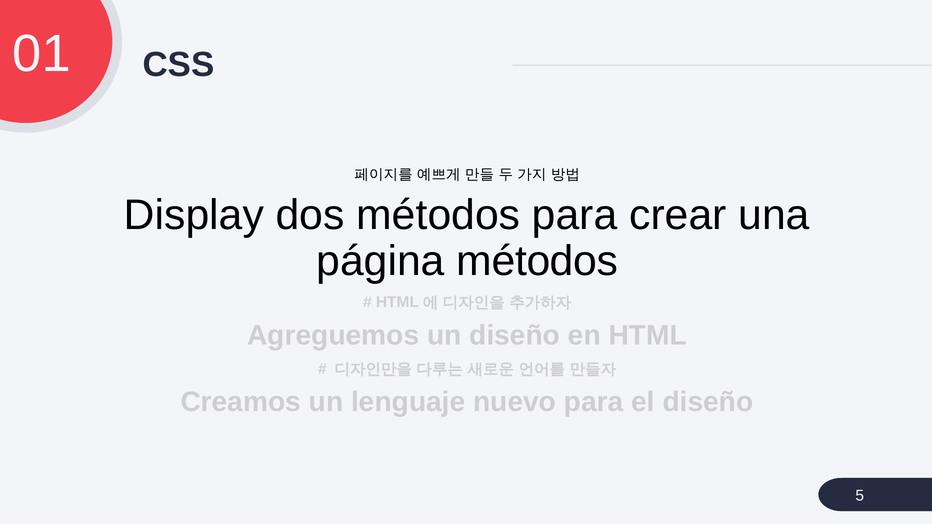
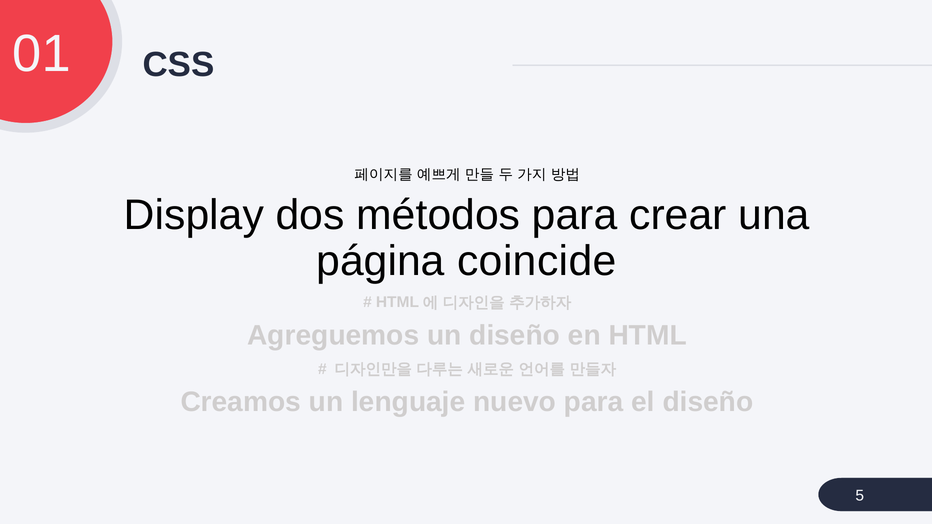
página métodos: métodos -> coincide (537, 261)
